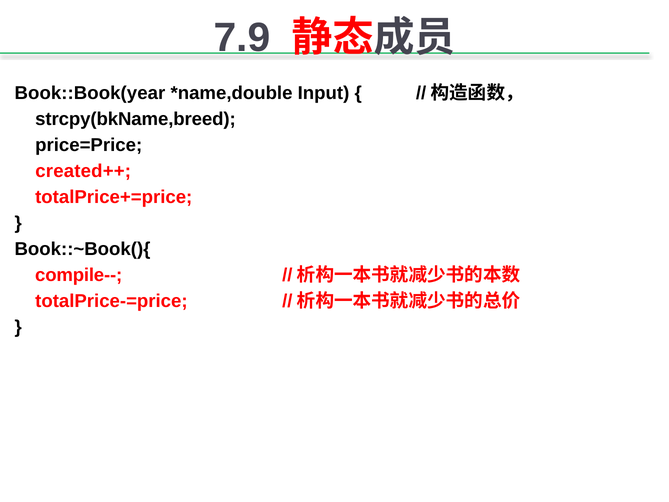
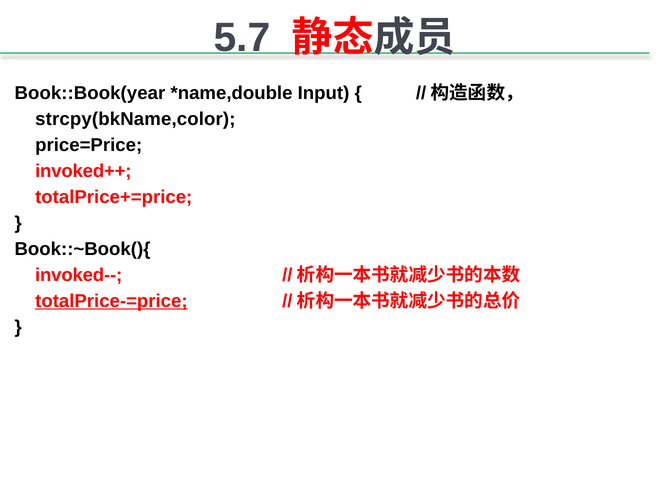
7.9: 7.9 -> 5.7 (242, 38)
strcpy(bkName,breed: strcpy(bkName,breed -> strcpy(bkName,color (135, 119)
created++: created++ -> invoked++ (83, 171)
compile--: compile-- -> invoked-- (79, 275)
totalPrice-=price underline: none -> present (111, 301)
